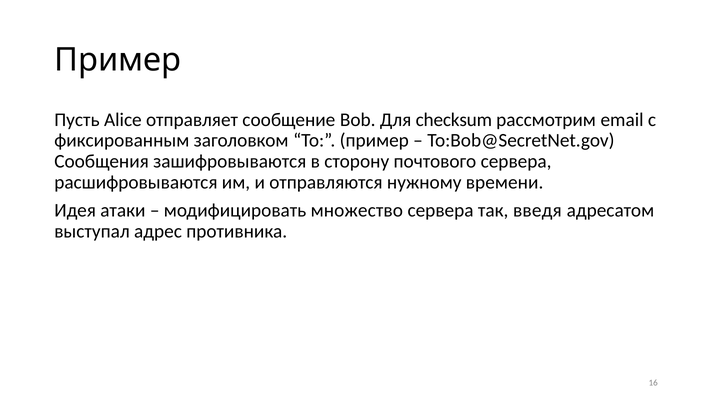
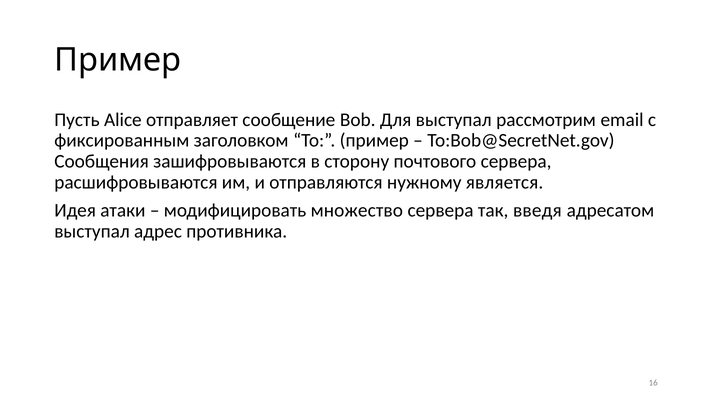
Для checksum: checksum -> выступал (454, 120)
времени: времени -> является (505, 182)
